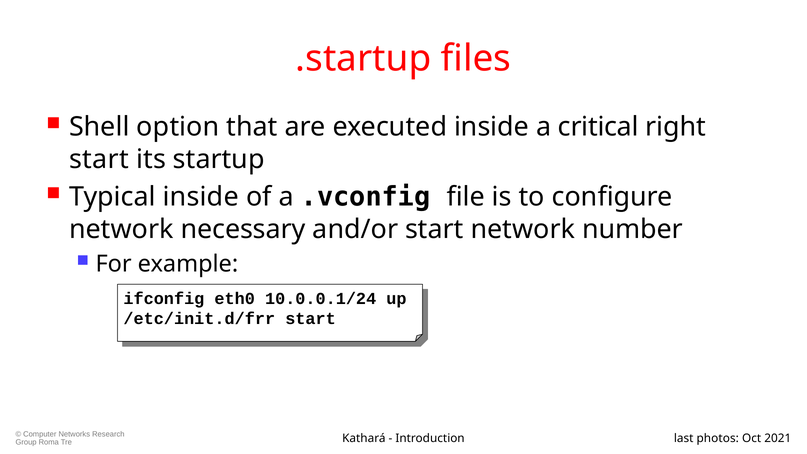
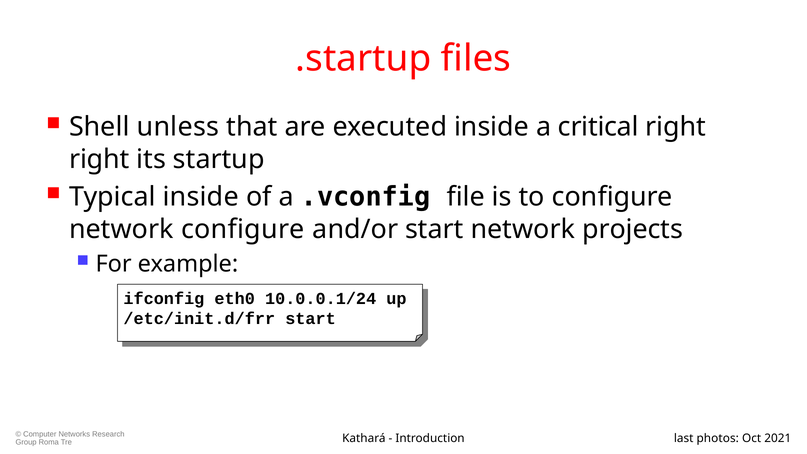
option: option -> unless (178, 127)
start: start -> right (99, 159)
network necessary: necessary -> configure (243, 229)
number: number -> projects (633, 229)
